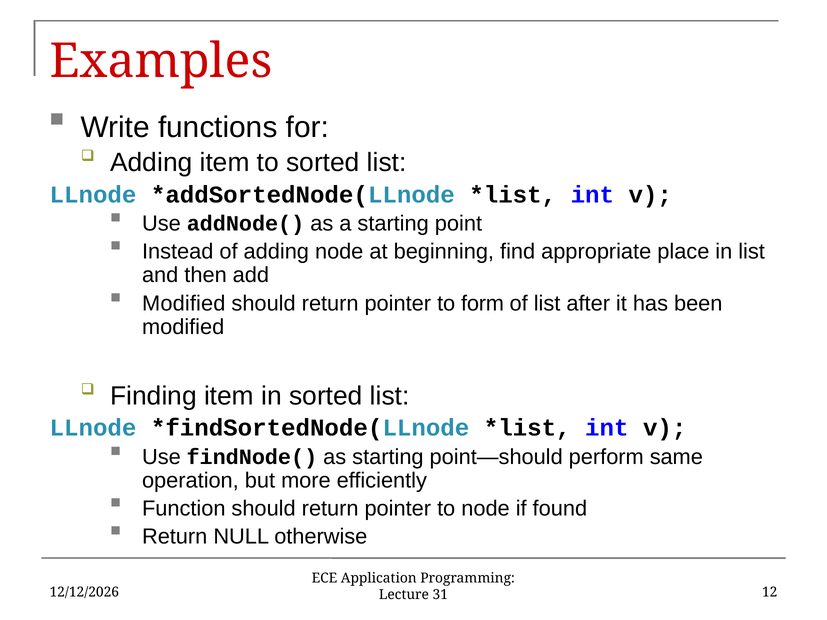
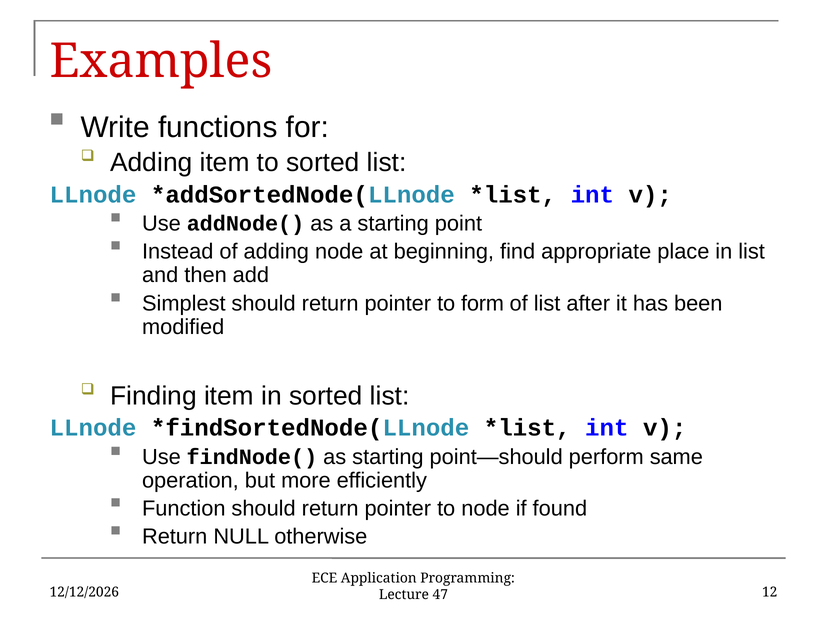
Modified: Modified -> Simplest (184, 304)
31: 31 -> 47 (440, 595)
